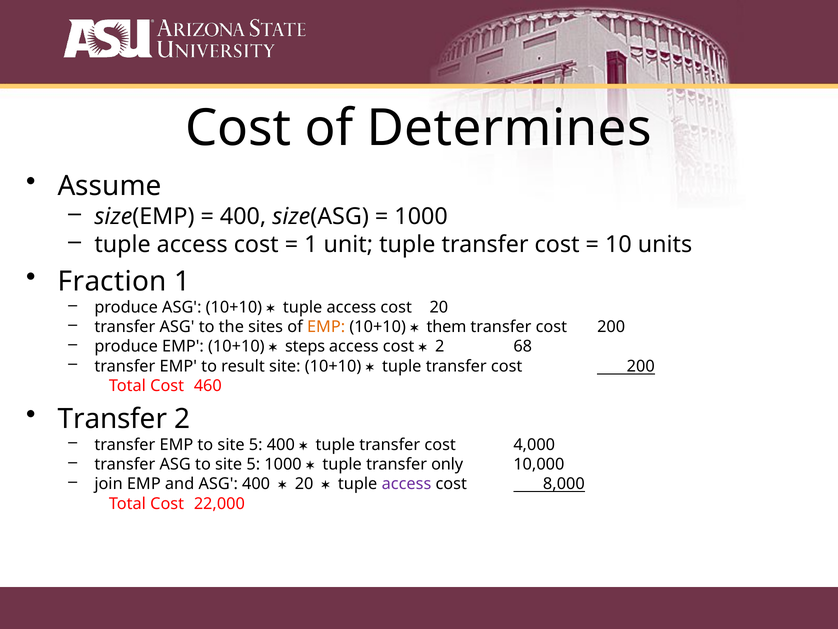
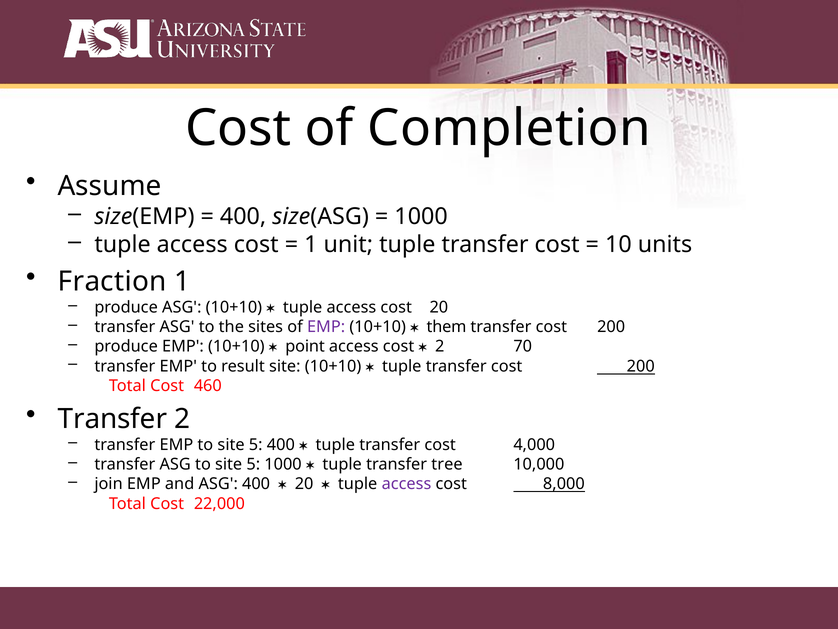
Determines: Determines -> Completion (509, 128)
EMP colour: orange -> purple (326, 327)
steps: steps -> point (305, 346)
68: 68 -> 70 (523, 346)
only: only -> tree (447, 464)
